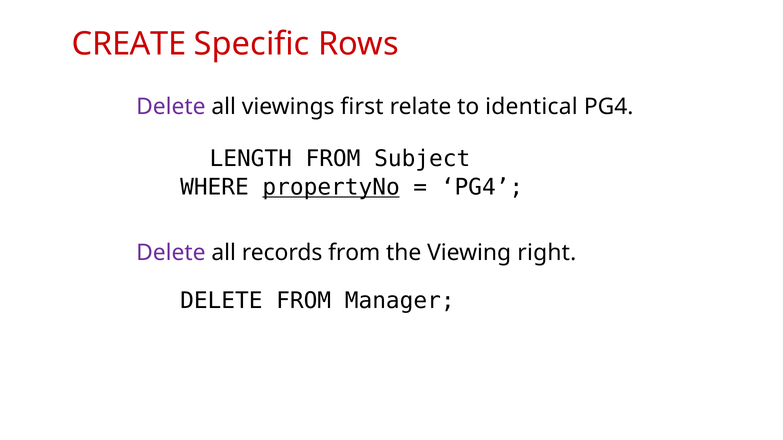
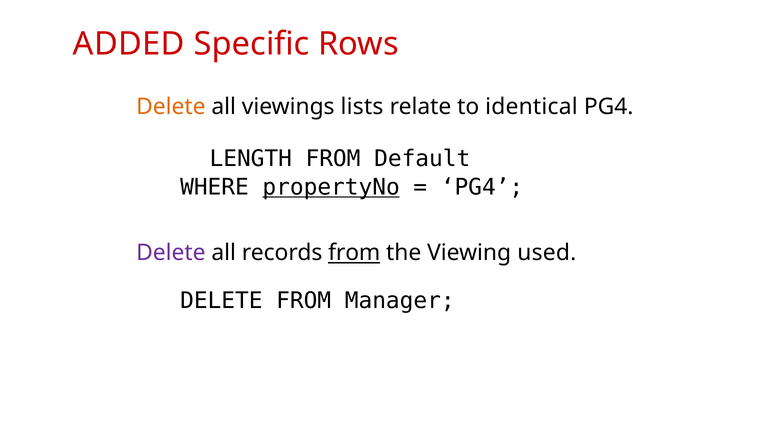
CREATE: CREATE -> ADDED (129, 44)
Delete colour: purple -> orange (171, 107)
first: first -> lists (362, 107)
Subject: Subject -> Default (422, 159)
from underline: none -> present (354, 253)
right: right -> used (547, 253)
